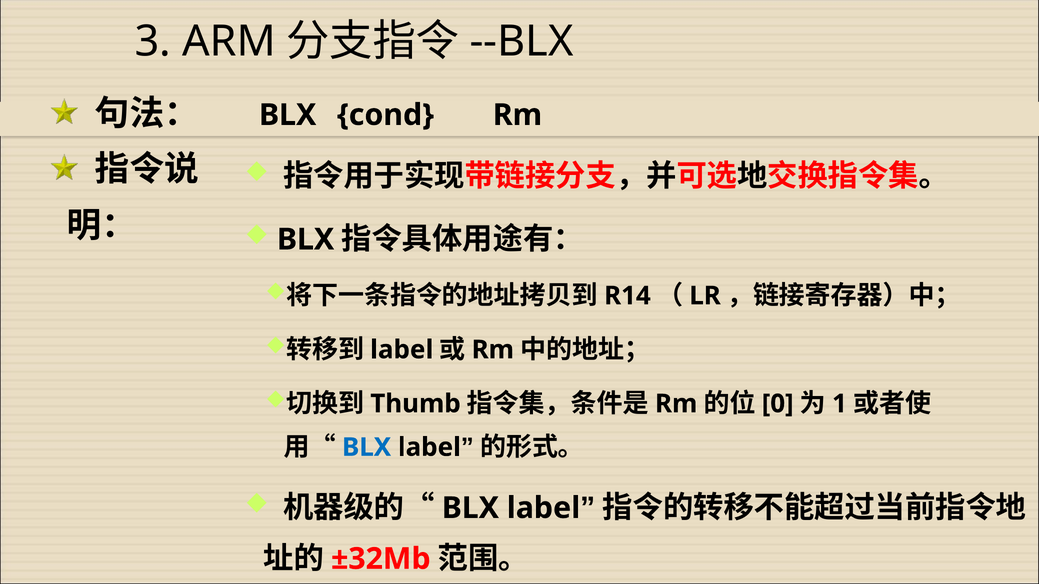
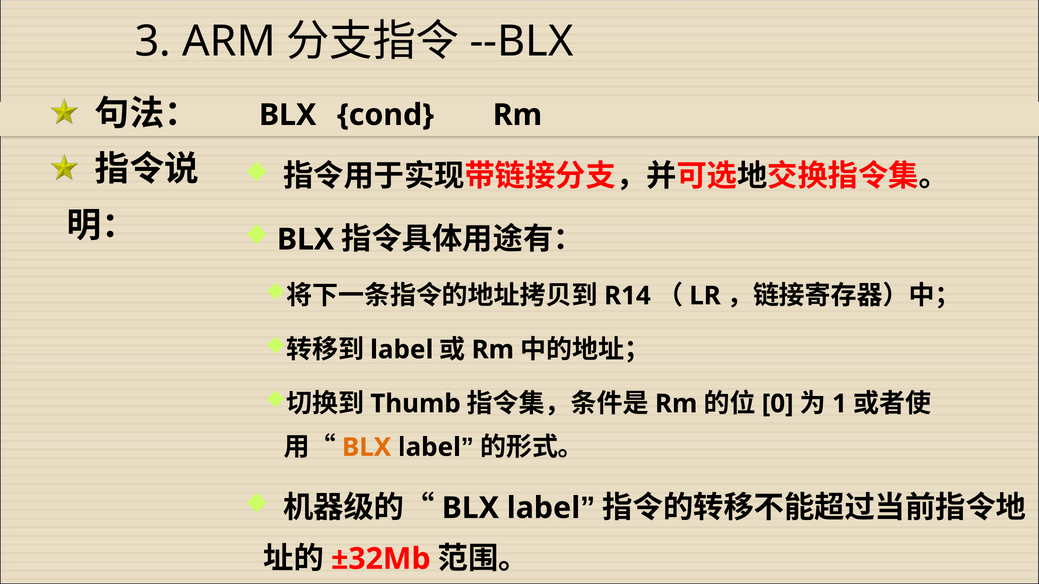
BLX colour: blue -> orange (367, 448)
